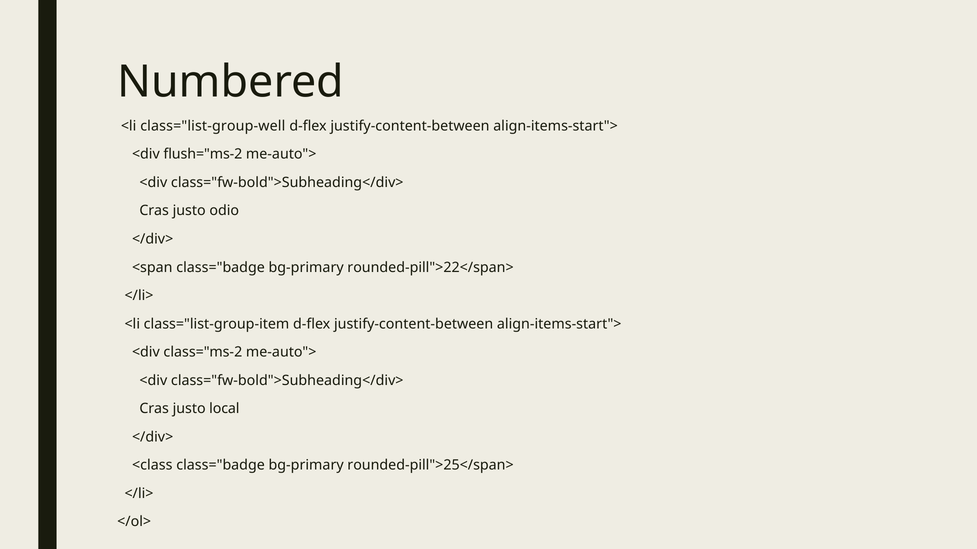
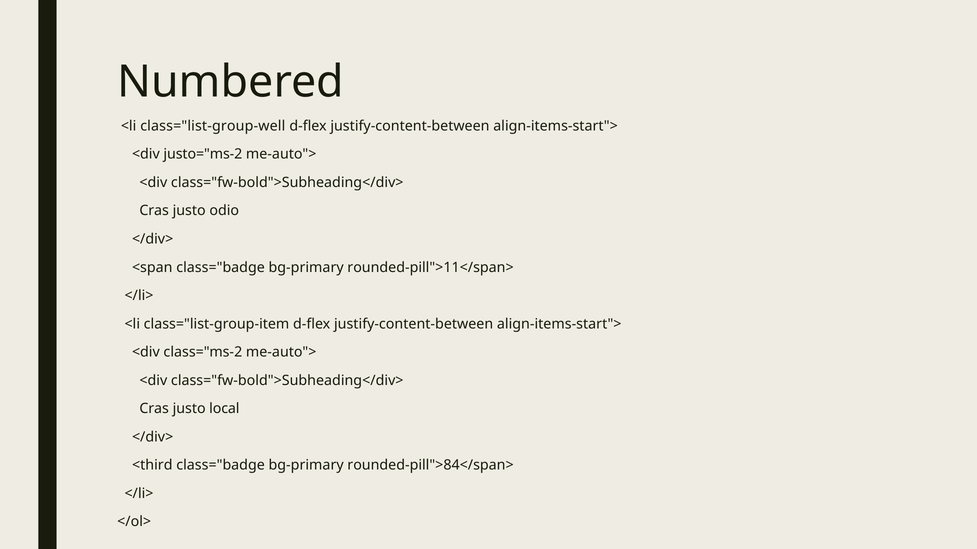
flush="ms-2: flush="ms-2 -> justo="ms-2 (203, 154)
rounded-pill">22</span>: rounded-pill">22</span> -> rounded-pill">11</span> (431, 268)
<class: <class -> <third (152, 466)
rounded-pill">25</span>: rounded-pill">25</span> -> rounded-pill">84</span> (431, 466)
